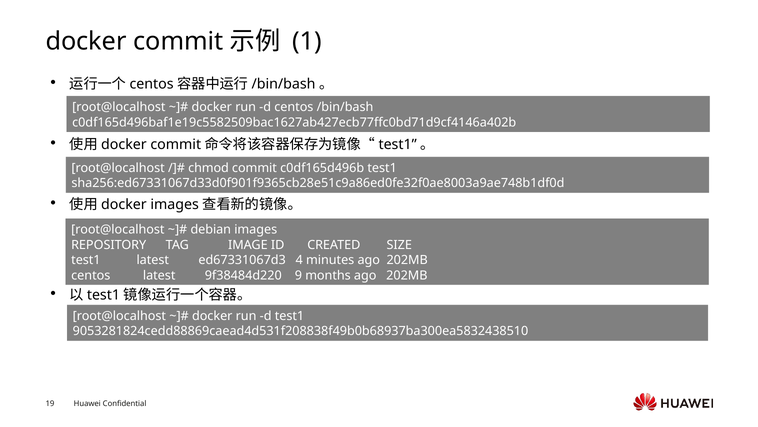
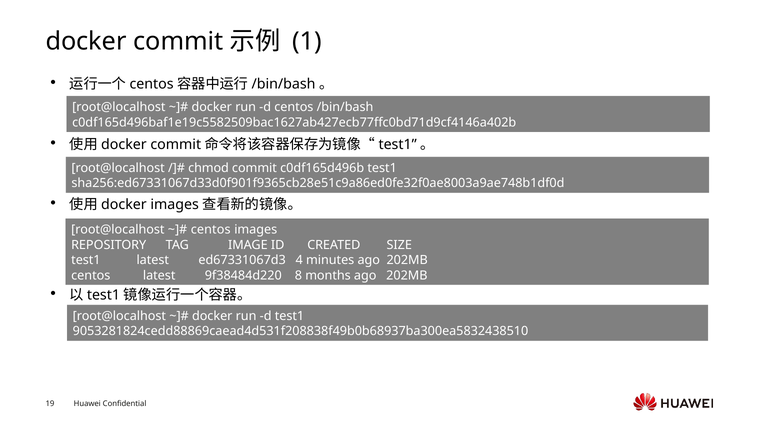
debian: debian -> centos (211, 229)
9: 9 -> 8 (298, 275)
